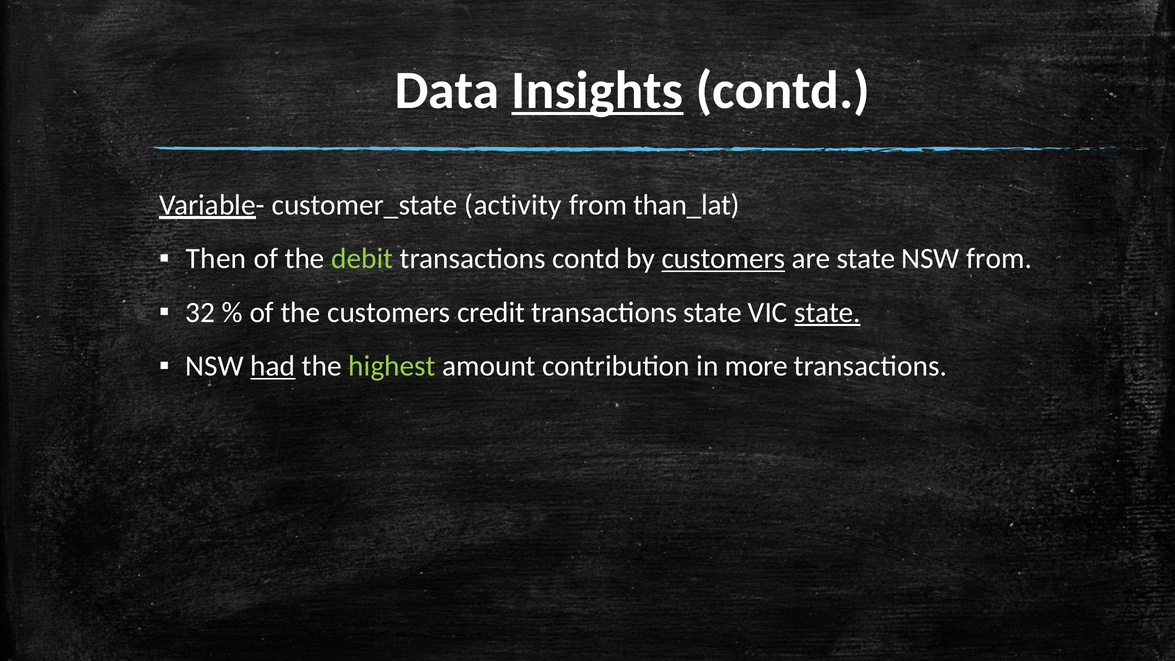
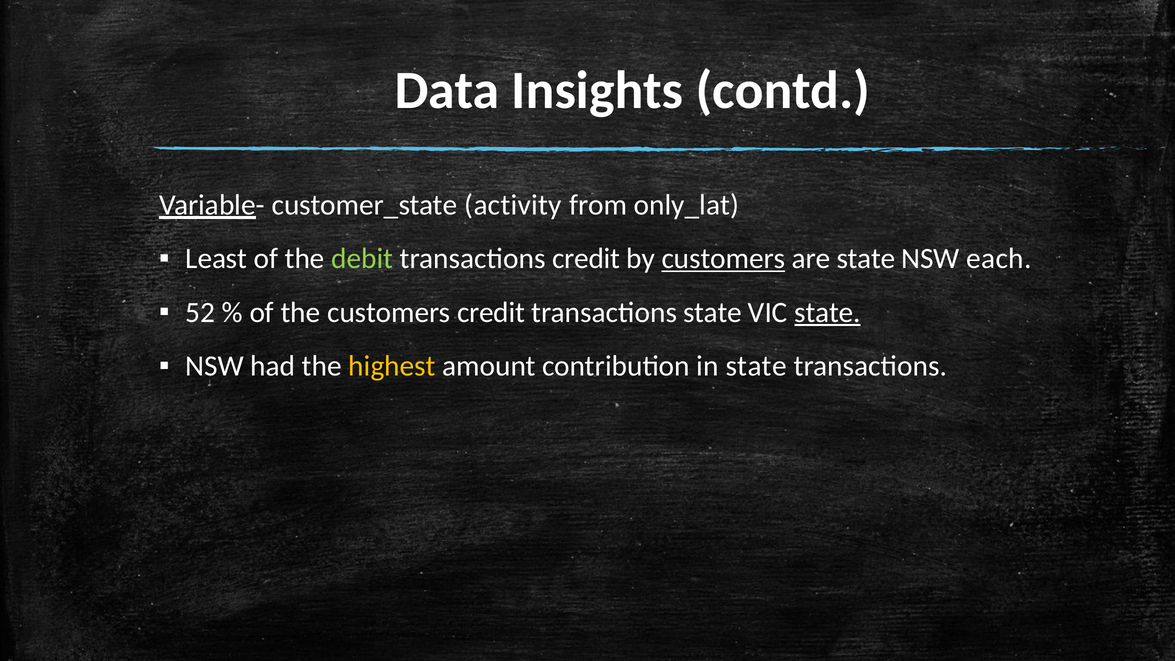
Insights underline: present -> none (597, 90)
than_lat: than_lat -> only_lat (686, 205)
Then: Then -> Least (216, 259)
transactions contd: contd -> credit (586, 259)
NSW from: from -> each (999, 259)
32: 32 -> 52 (200, 312)
had underline: present -> none (273, 366)
highest colour: light green -> yellow (392, 366)
in more: more -> state (756, 366)
